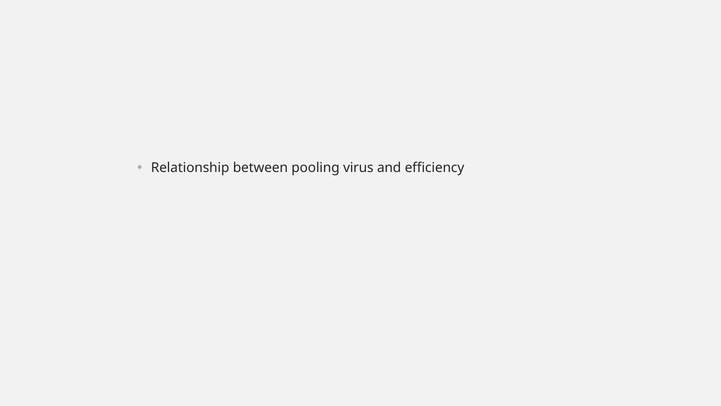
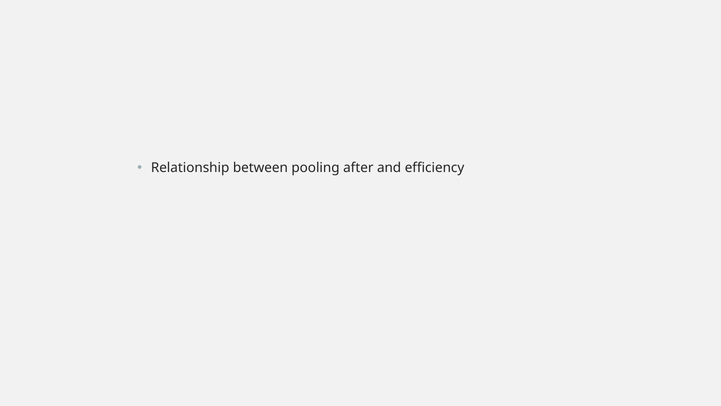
virus: virus -> after (358, 168)
